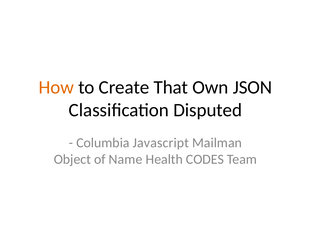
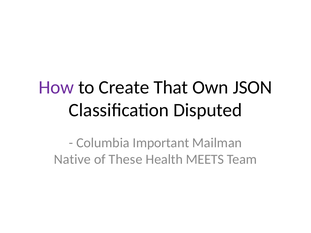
How colour: orange -> purple (56, 87)
Javascript: Javascript -> Important (161, 143)
Object: Object -> Native (72, 160)
Name: Name -> These (126, 160)
CODES: CODES -> MEETS (205, 160)
